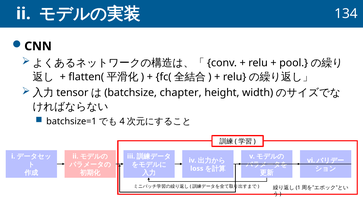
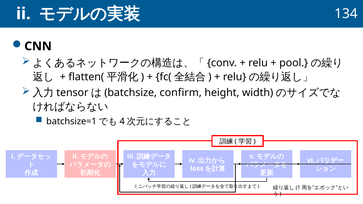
chapter: chapter -> confirm (181, 93)
